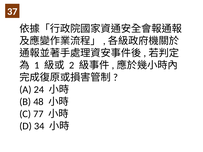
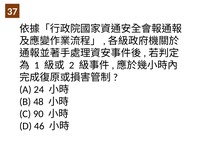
77: 77 -> 90 (38, 114)
34: 34 -> 46 (39, 126)
